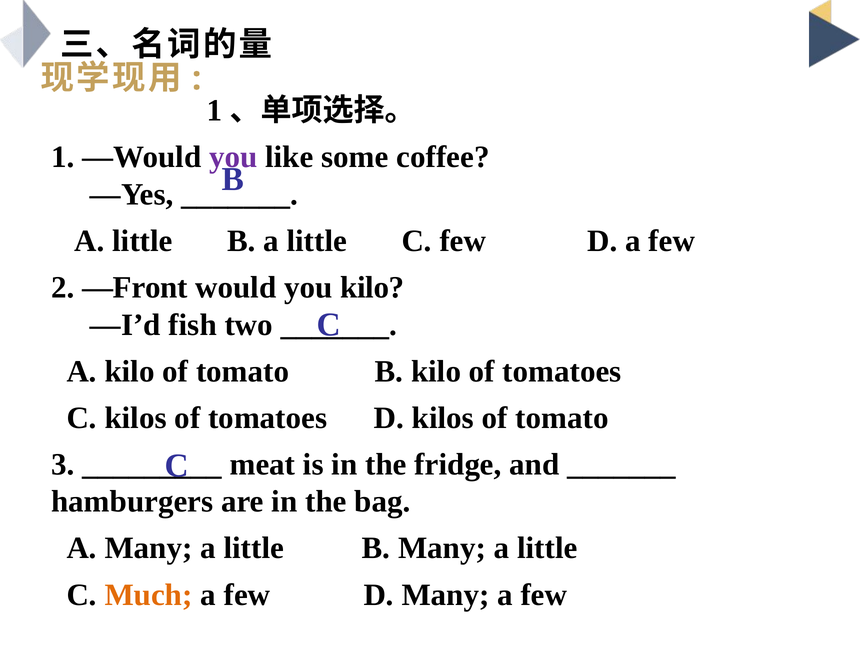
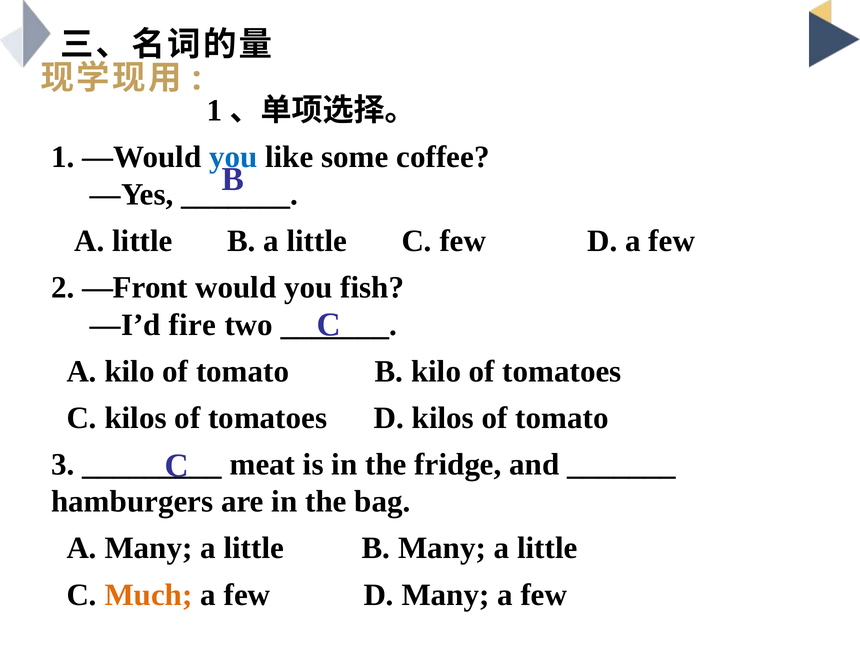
you colour: purple -> blue (233, 157)
you kilo: kilo -> fish (372, 288)
fish: fish -> fire (192, 325)
